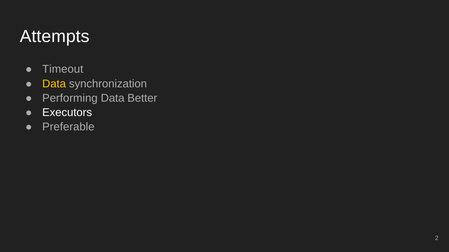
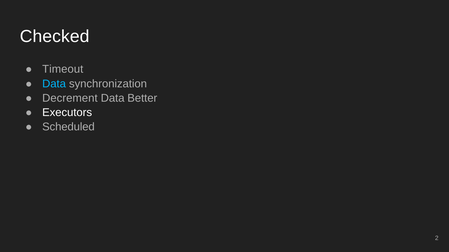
Attempts: Attempts -> Checked (55, 36)
Data colour: yellow -> light blue (54, 84)
Performing: Performing -> Decrement (70, 98)
Preferable: Preferable -> Scheduled (68, 127)
